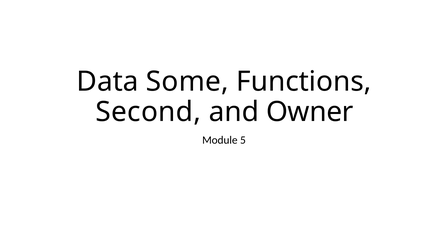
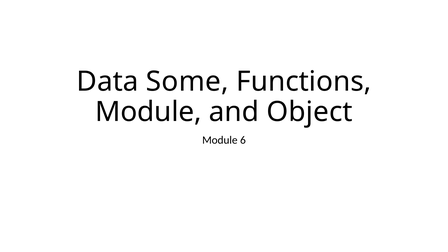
Second: Second -> Module (148, 112)
Owner: Owner -> Object (310, 112)
5: 5 -> 6 (243, 140)
